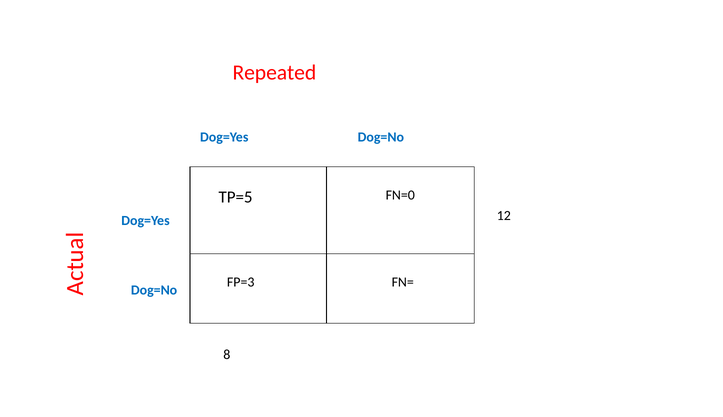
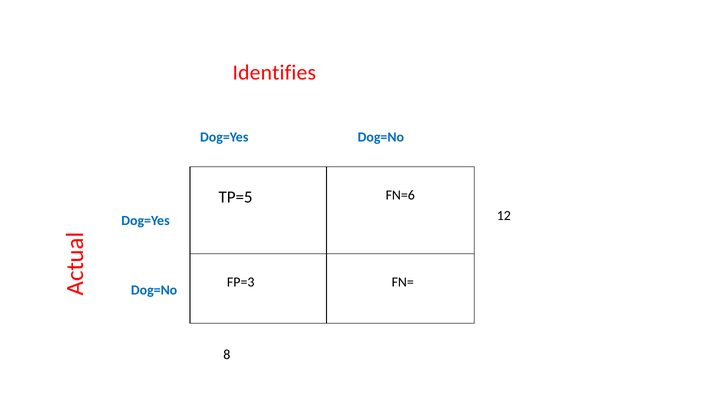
Repeated: Repeated -> Identifies (274, 73)
FN=0: FN=0 -> FN=6 (400, 195)
